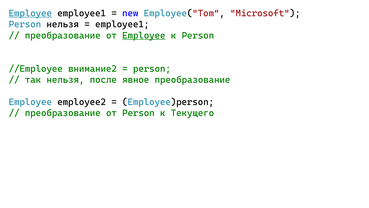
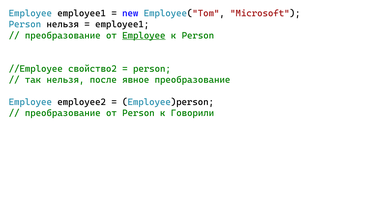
Employee underline: present -> none (30, 13)
внимание2: внимание2 -> свойство2 (92, 69)
Текущего: Текущего -> Говорили (192, 113)
